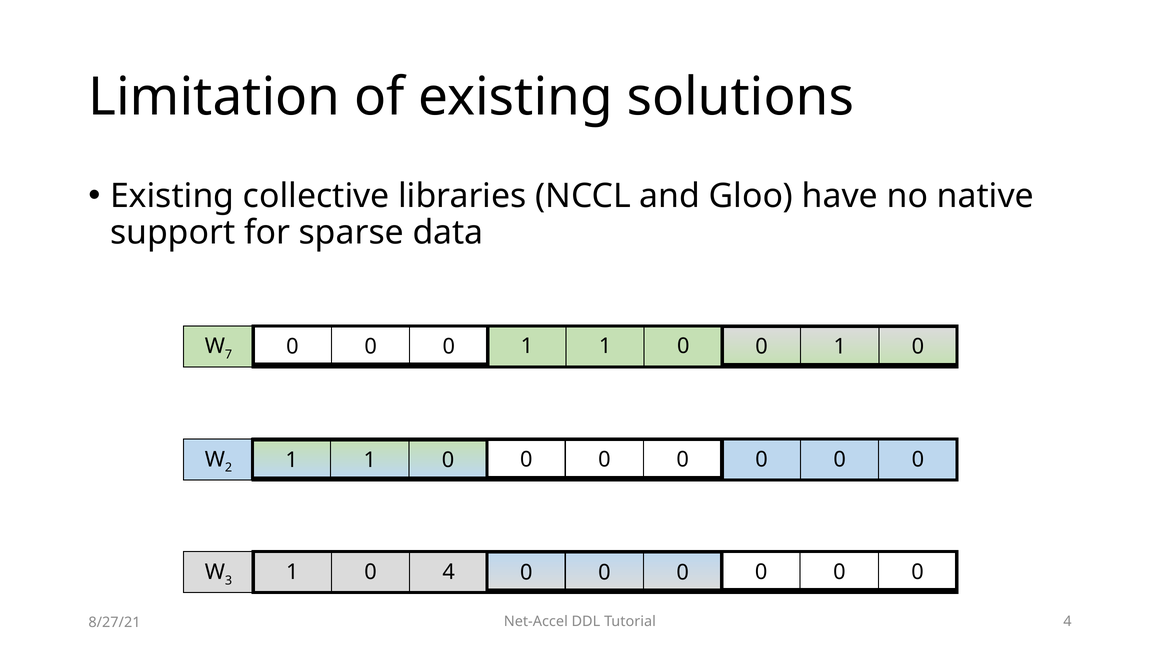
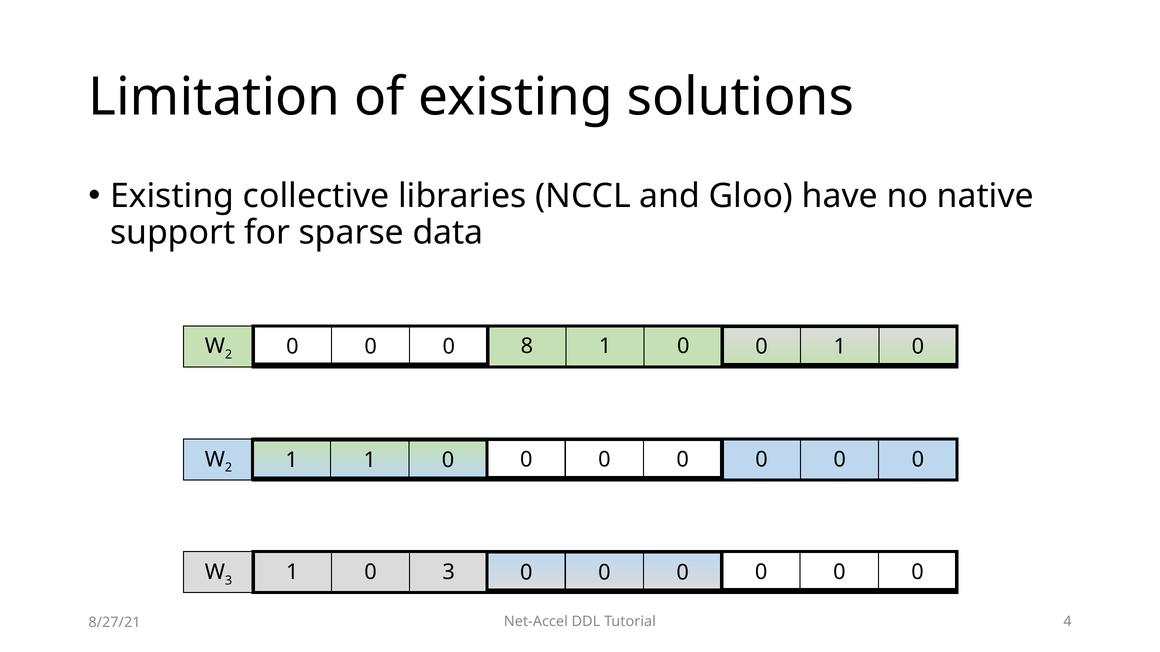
7: 7 -> 2 (229, 355)
1: 1 -> 8 (527, 347)
0 4: 4 -> 3 (449, 572)
